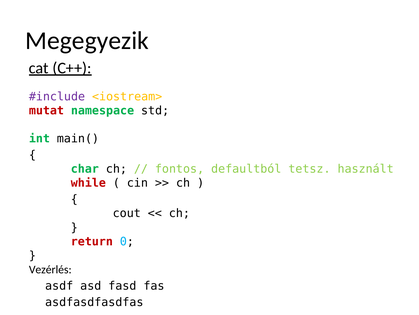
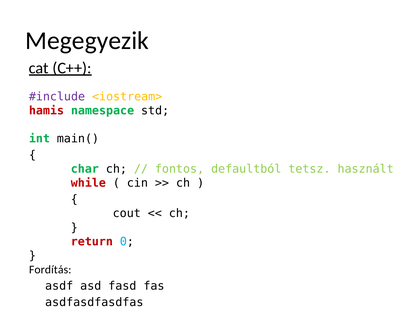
mutat: mutat -> hamis (46, 110)
Vezérlés: Vezérlés -> Fordítás (50, 269)
